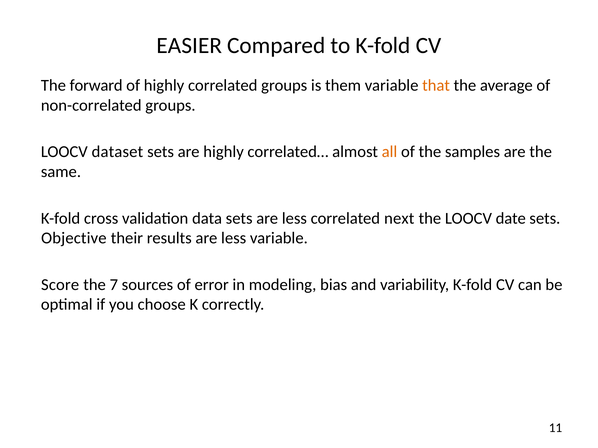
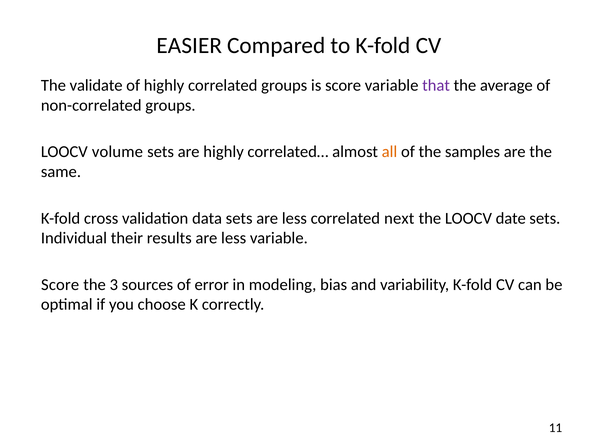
forward: forward -> validate (96, 86)
is them: them -> score (343, 86)
that colour: orange -> purple (436, 86)
dataset: dataset -> volume (117, 152)
Objective: Objective -> Individual (74, 238)
7: 7 -> 3 (114, 285)
